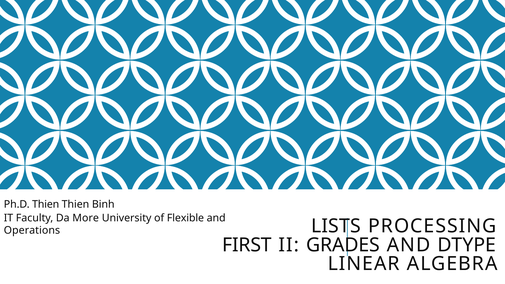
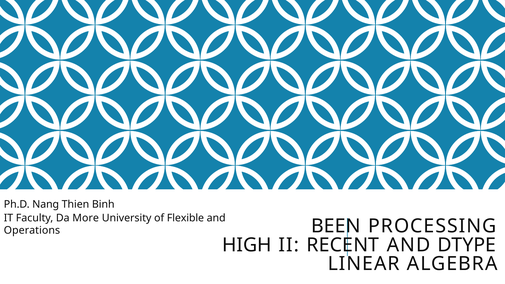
Ph.D Thien: Thien -> Nang (46, 204)
LISTS: LISTS -> BEEN (336, 226)
FIRST: FIRST -> HIGH (247, 245)
GRADES: GRADES -> RECENT (343, 245)
